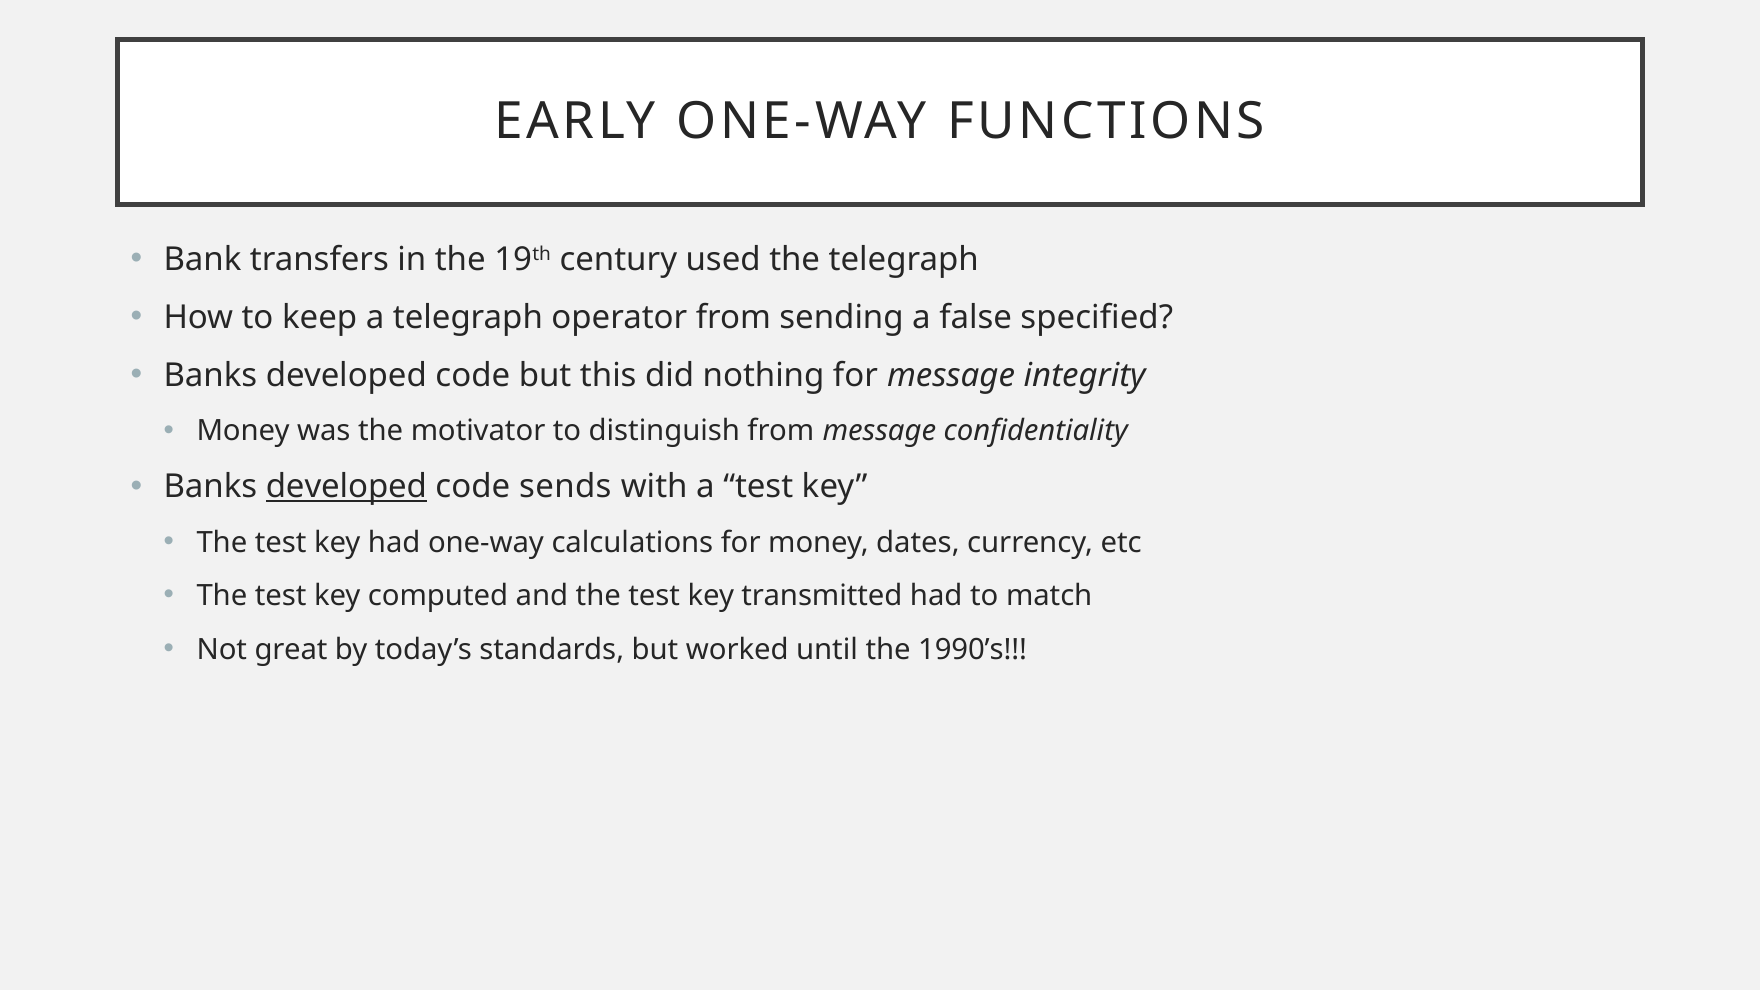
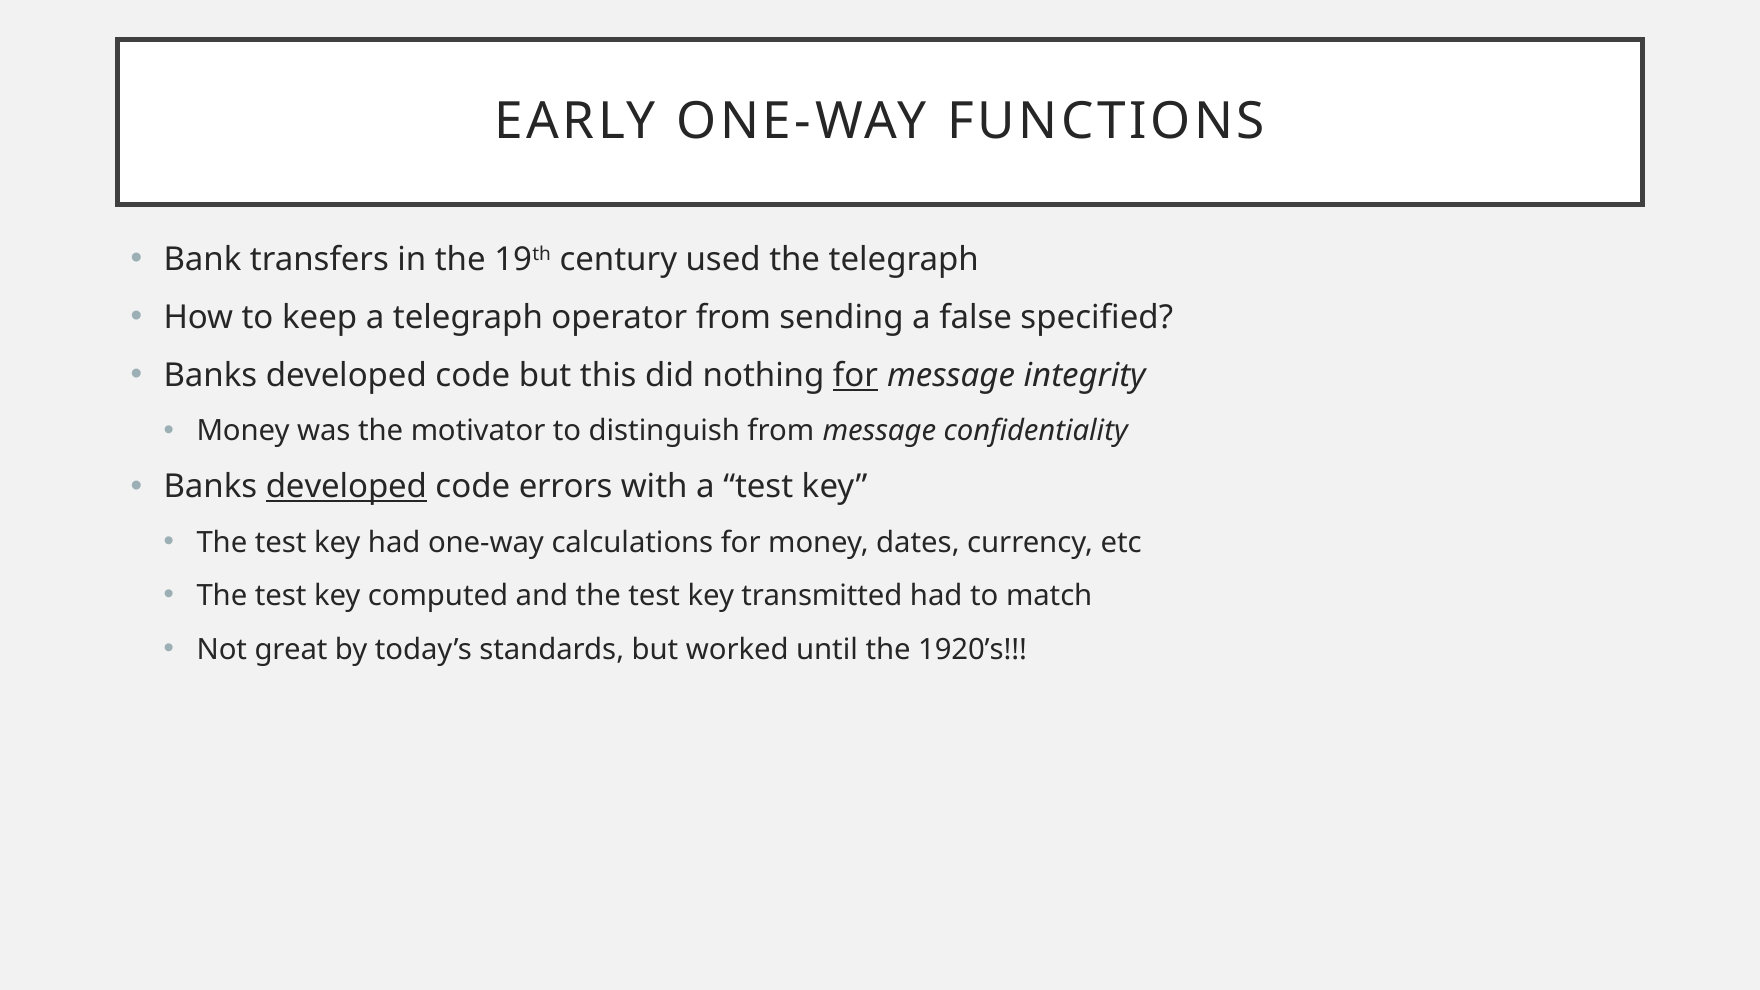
for underline: none -> present (855, 376)
sends: sends -> errors (566, 487)
1990’s: 1990’s -> 1920’s (973, 649)
